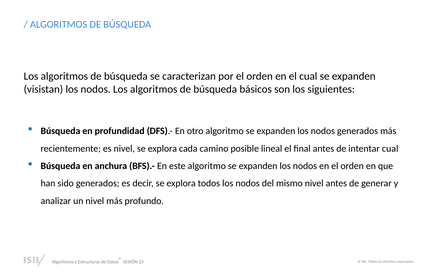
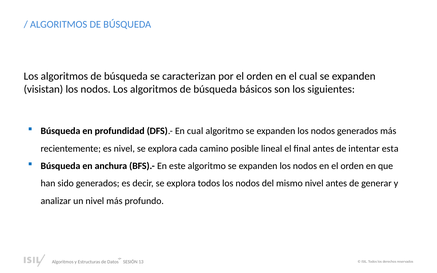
En otro: otro -> cual (195, 131)
intentar cual: cual -> esta (390, 149)
